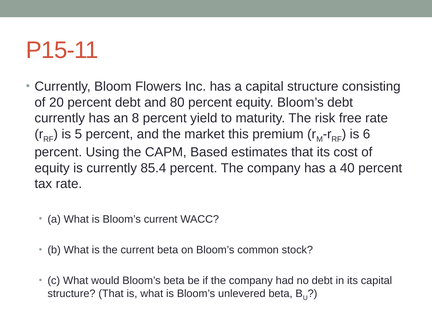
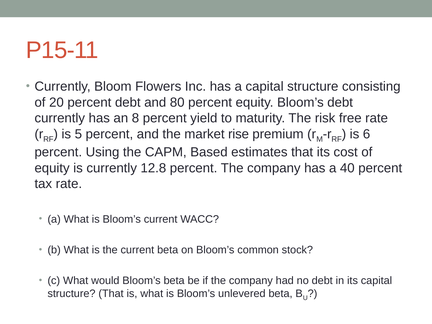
this: this -> rise (239, 134)
85.4: 85.4 -> 12.8 (153, 168)
